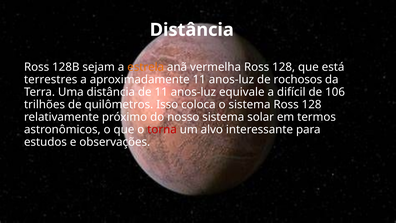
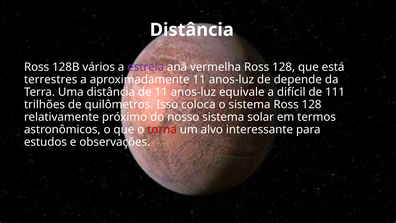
sejam: sejam -> vários (99, 67)
estrela colour: orange -> purple (146, 67)
rochosos: rochosos -> depende (298, 79)
106: 106 -> 111 (335, 92)
